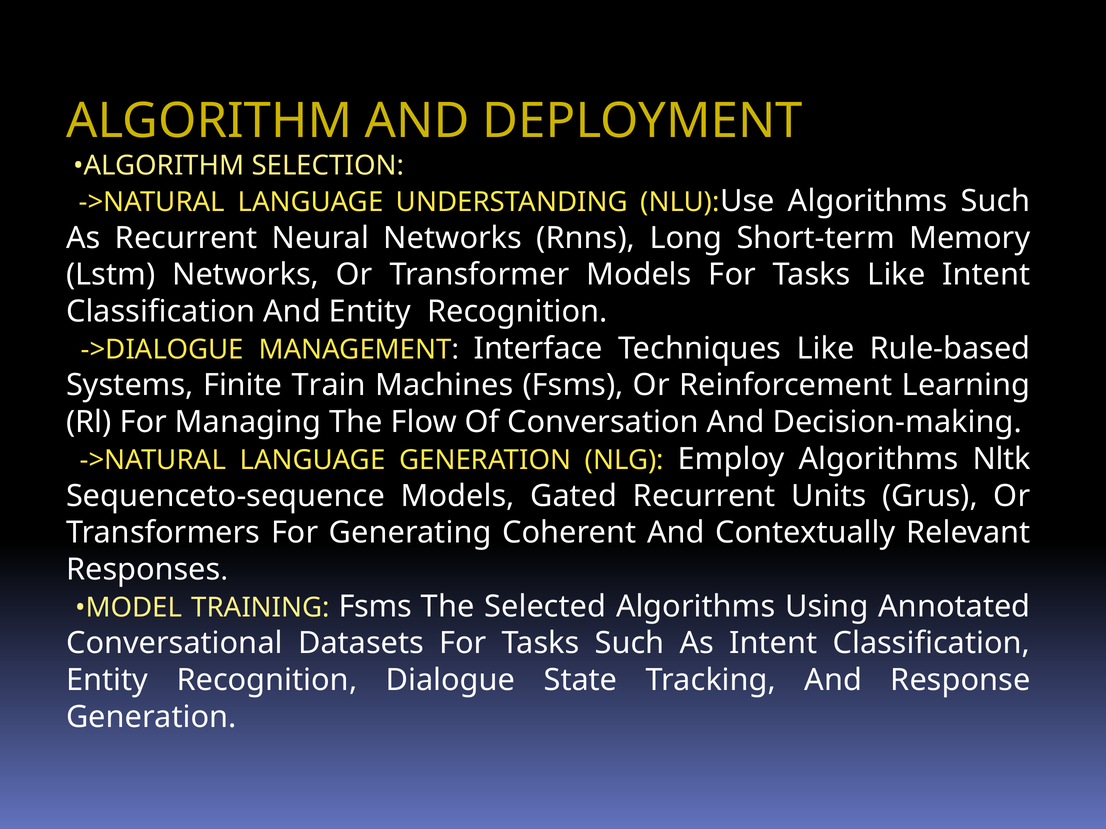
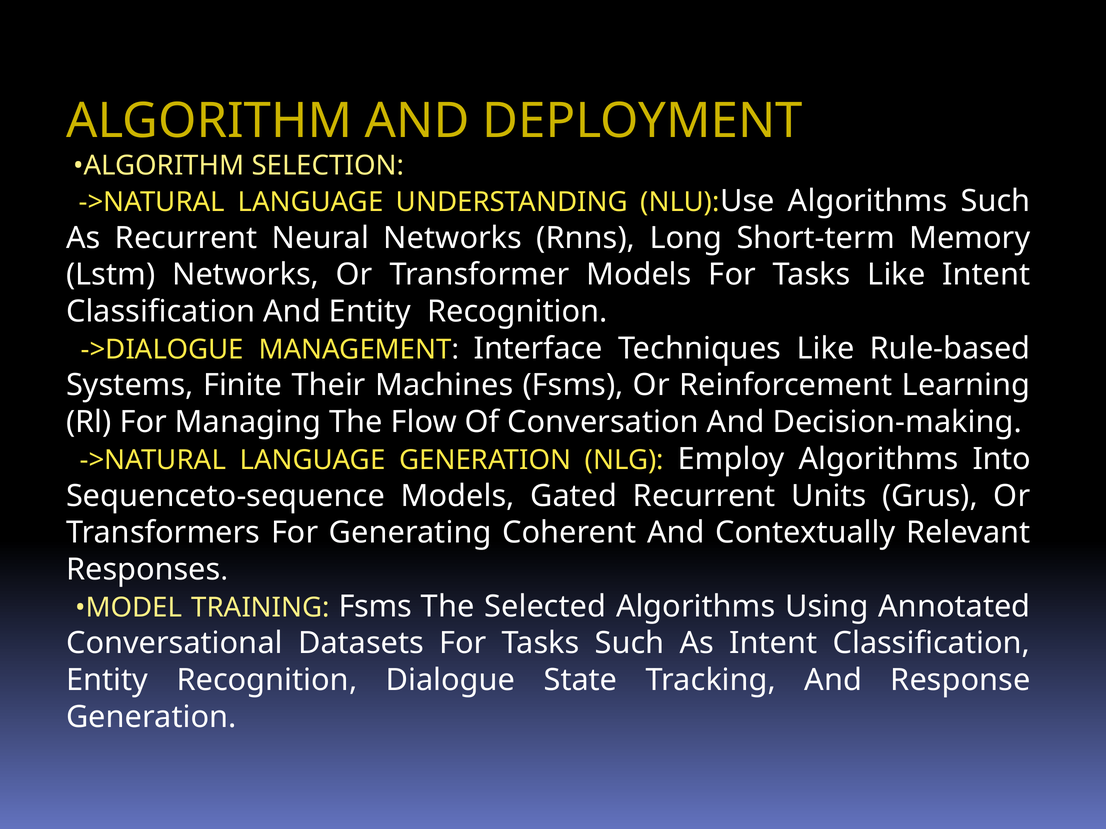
Train: Train -> Their (329, 386)
Nltk: Nltk -> Into (1002, 459)
